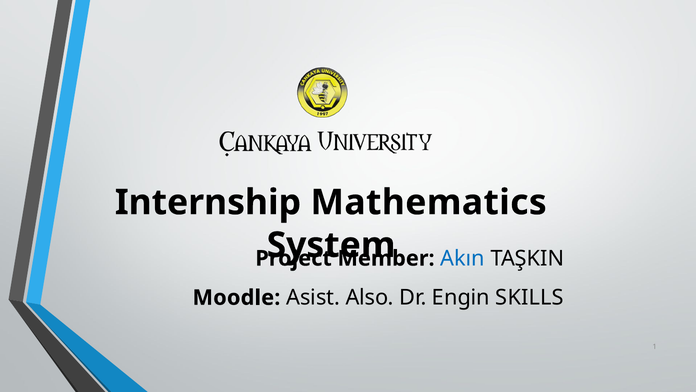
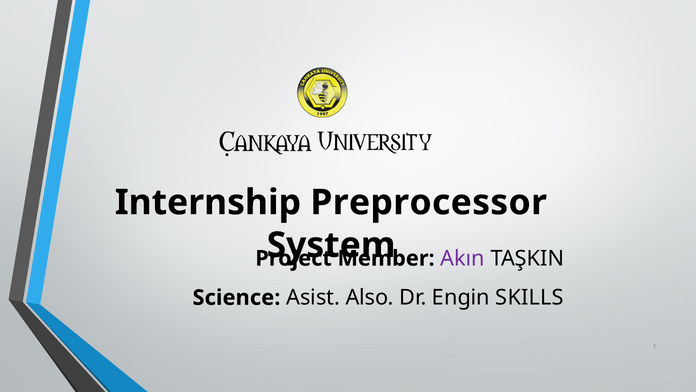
Mathematics: Mathematics -> Preprocessor (429, 202)
Akın colour: blue -> purple (463, 258)
Moodle: Moodle -> Science (236, 297)
